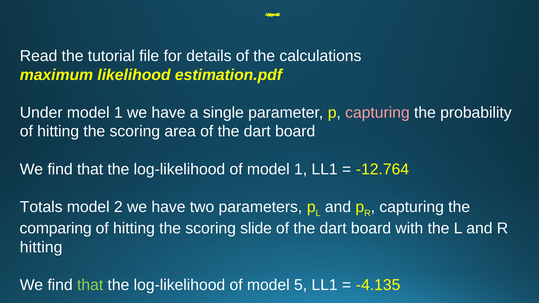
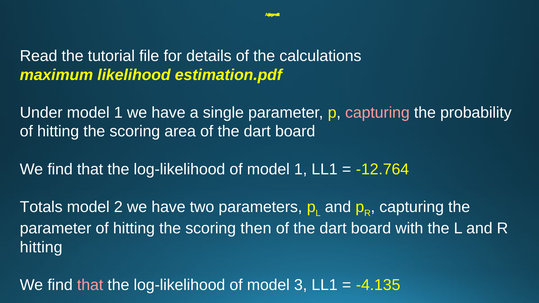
comparing: comparing -> parameter (56, 228)
slide: slide -> then (256, 228)
that colour: light green -> pink (90, 285)
5: 5 -> 3 (301, 285)
